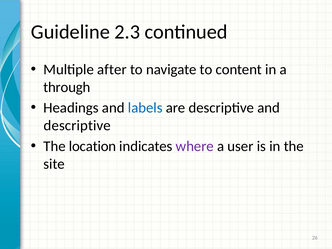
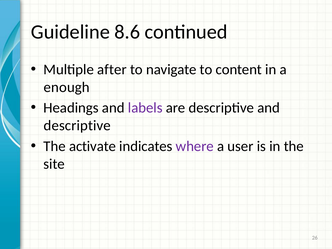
2.3: 2.3 -> 8.6 (127, 32)
through: through -> enough (67, 87)
labels colour: blue -> purple (145, 108)
location: location -> activate (92, 146)
